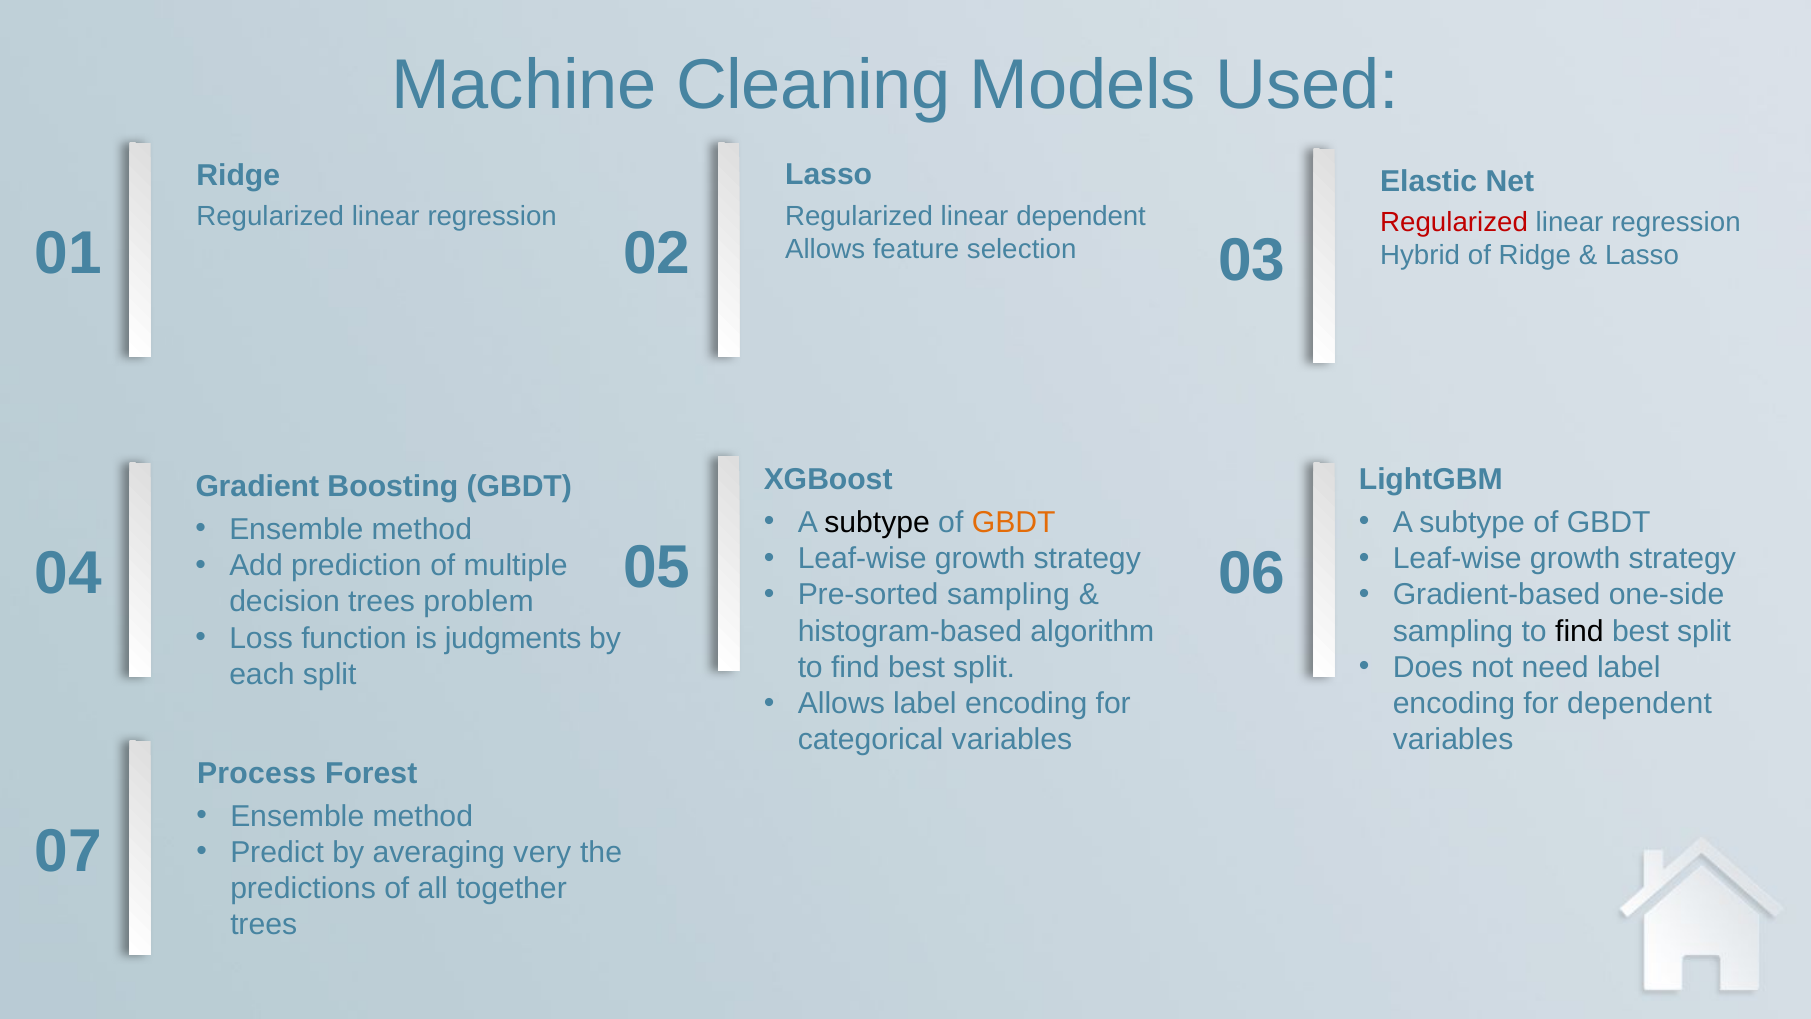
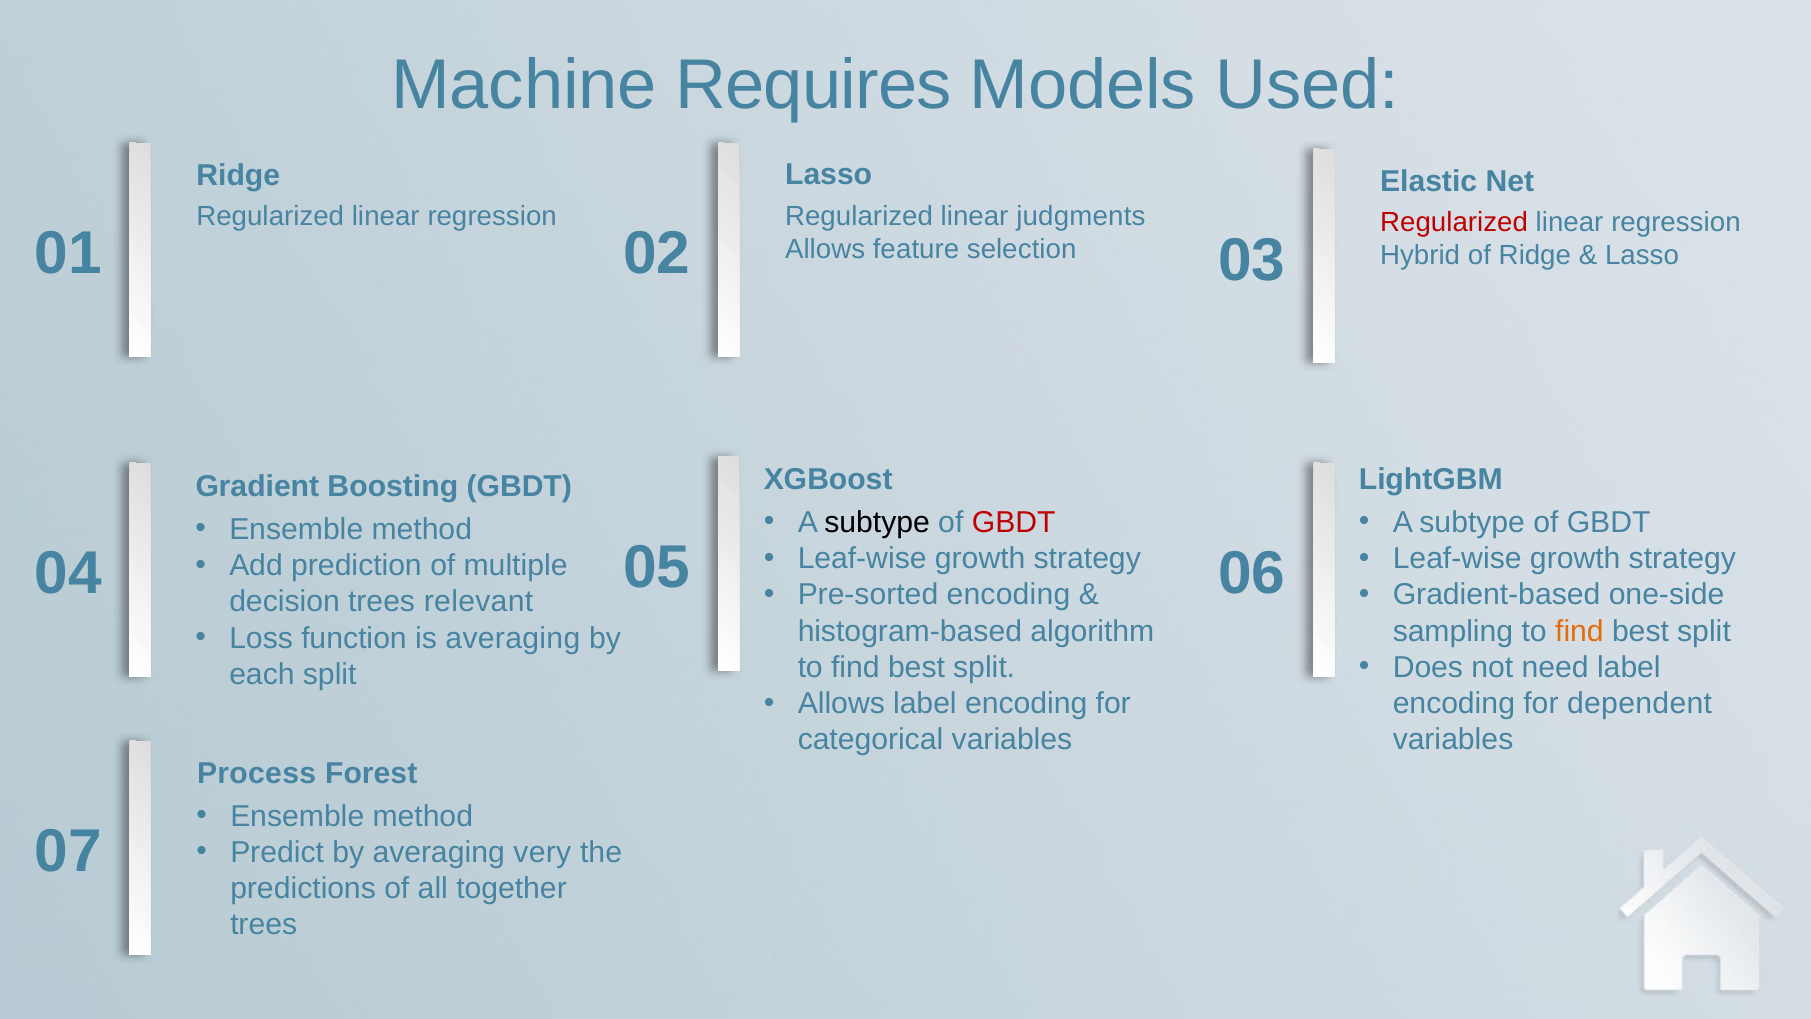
Cleaning: Cleaning -> Requires (814, 85)
linear dependent: dependent -> judgments (1081, 216)
GBDT colour: orange -> red (1014, 522)
Pre-sorted sampling: sampling -> encoding (1008, 595)
problem: problem -> relevant (479, 602)
find colour: black -> orange (1579, 631)
is judgments: judgments -> averaging (513, 638)
